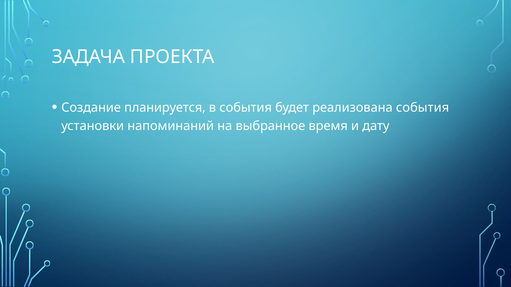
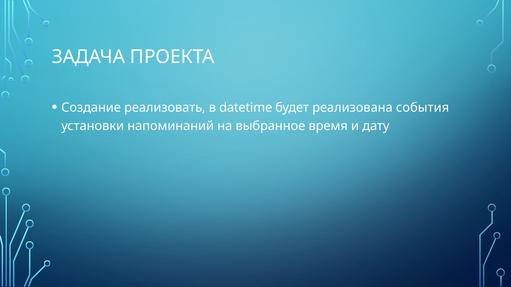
планируется: планируется -> реализовать (165, 108)
в события: события -> datetime (246, 108)
